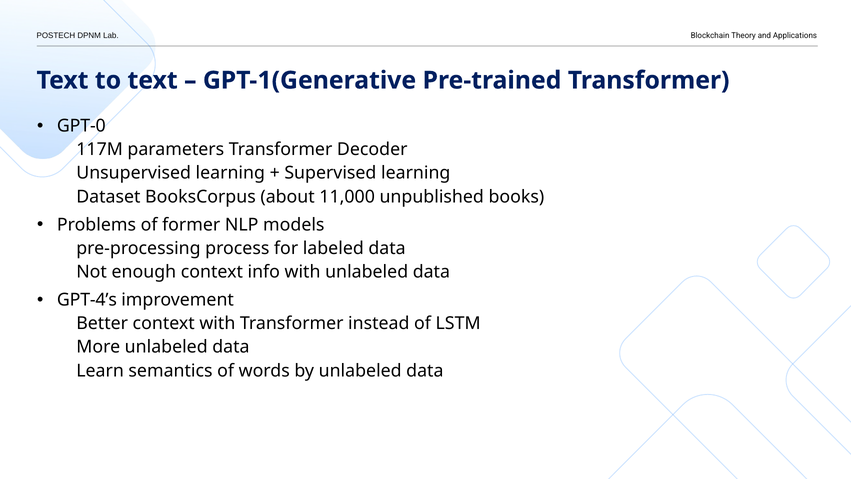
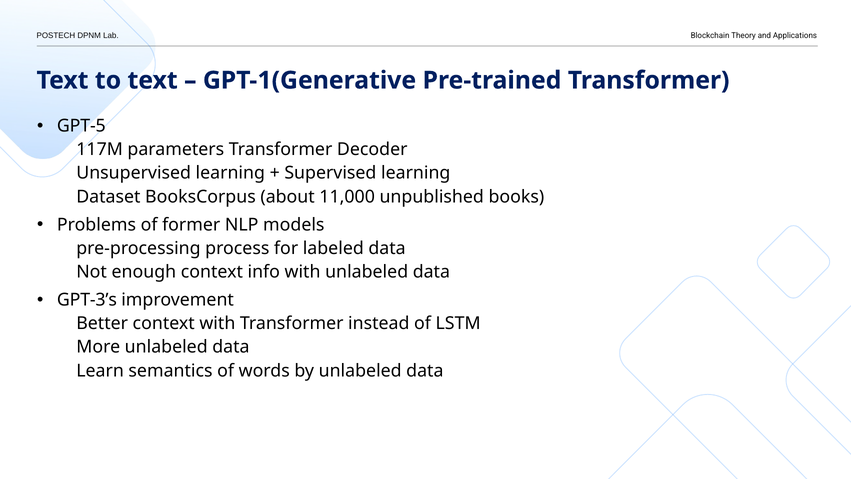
GPT-0: GPT-0 -> GPT-5 (81, 126)
GPT-4’s: GPT-4’s -> GPT-3’s (87, 300)
